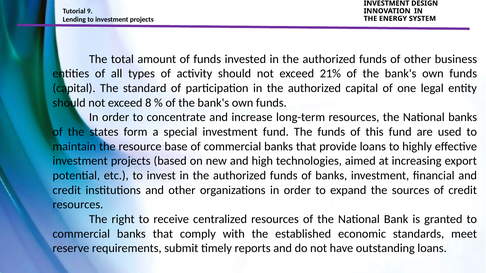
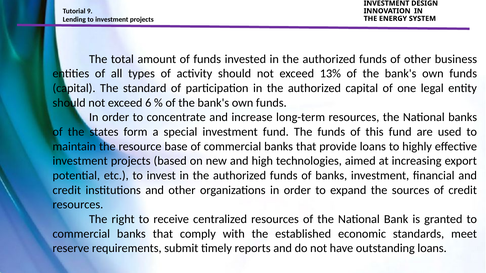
21%: 21% -> 13% (330, 74)
8: 8 -> 6 (148, 103)
